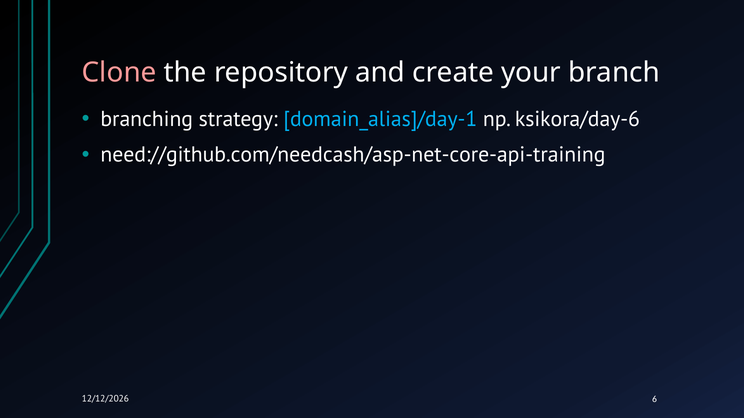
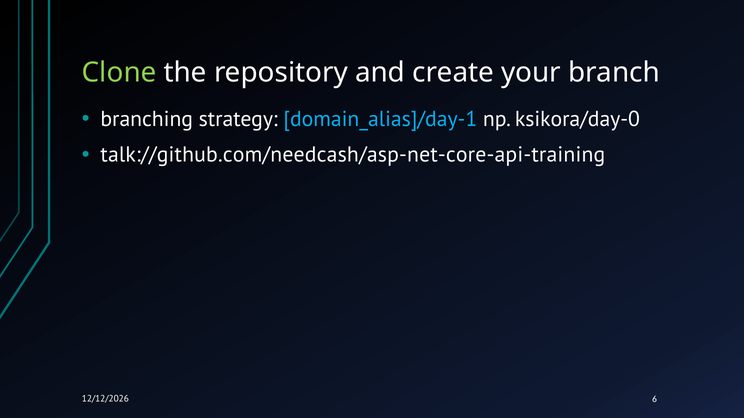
Clone colour: pink -> light green (119, 72)
ksikora/day-6: ksikora/day-6 -> ksikora/day-0 (577, 119)
need://github.com/needcash/asp-net-core-api-training: need://github.com/needcash/asp-net-core-api-training -> talk://github.com/needcash/asp-net-core-api-training (353, 155)
